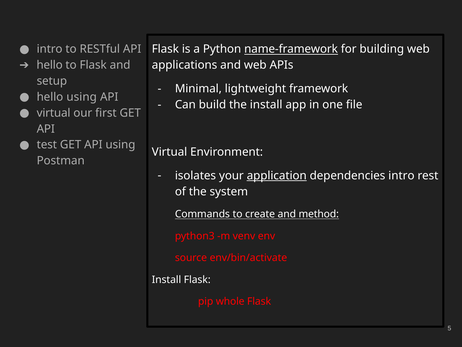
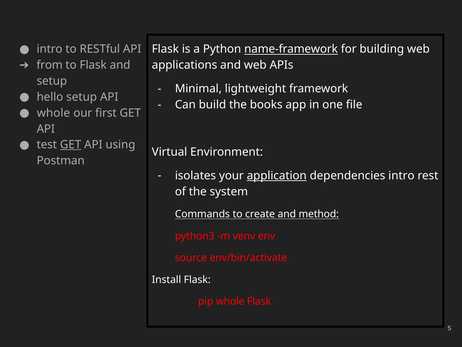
hello: hello -> from (50, 65)
hello using: using -> setup (82, 97)
the install: install -> books (266, 105)
virtual: virtual -> whole (53, 113)
GET underline: none -> present (71, 145)
